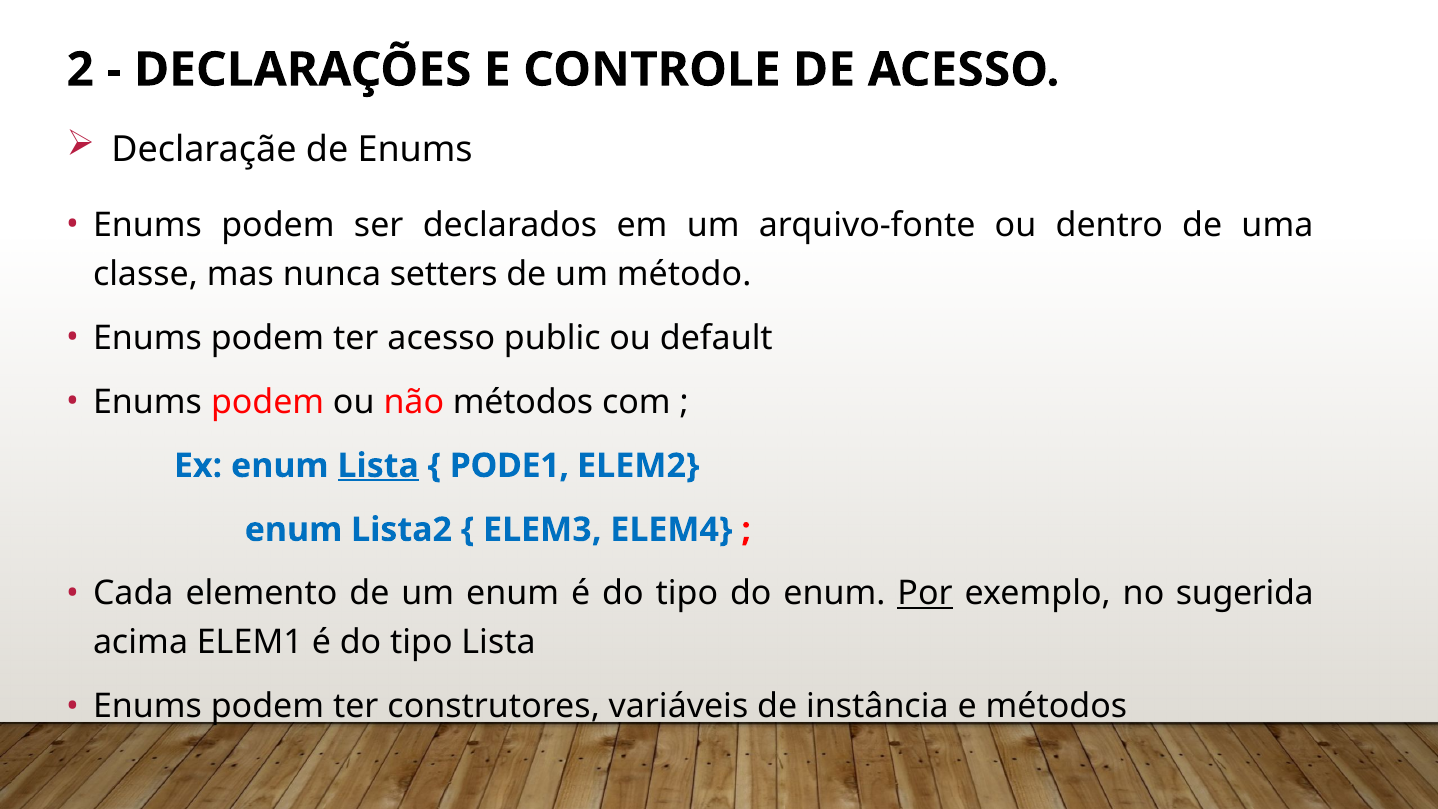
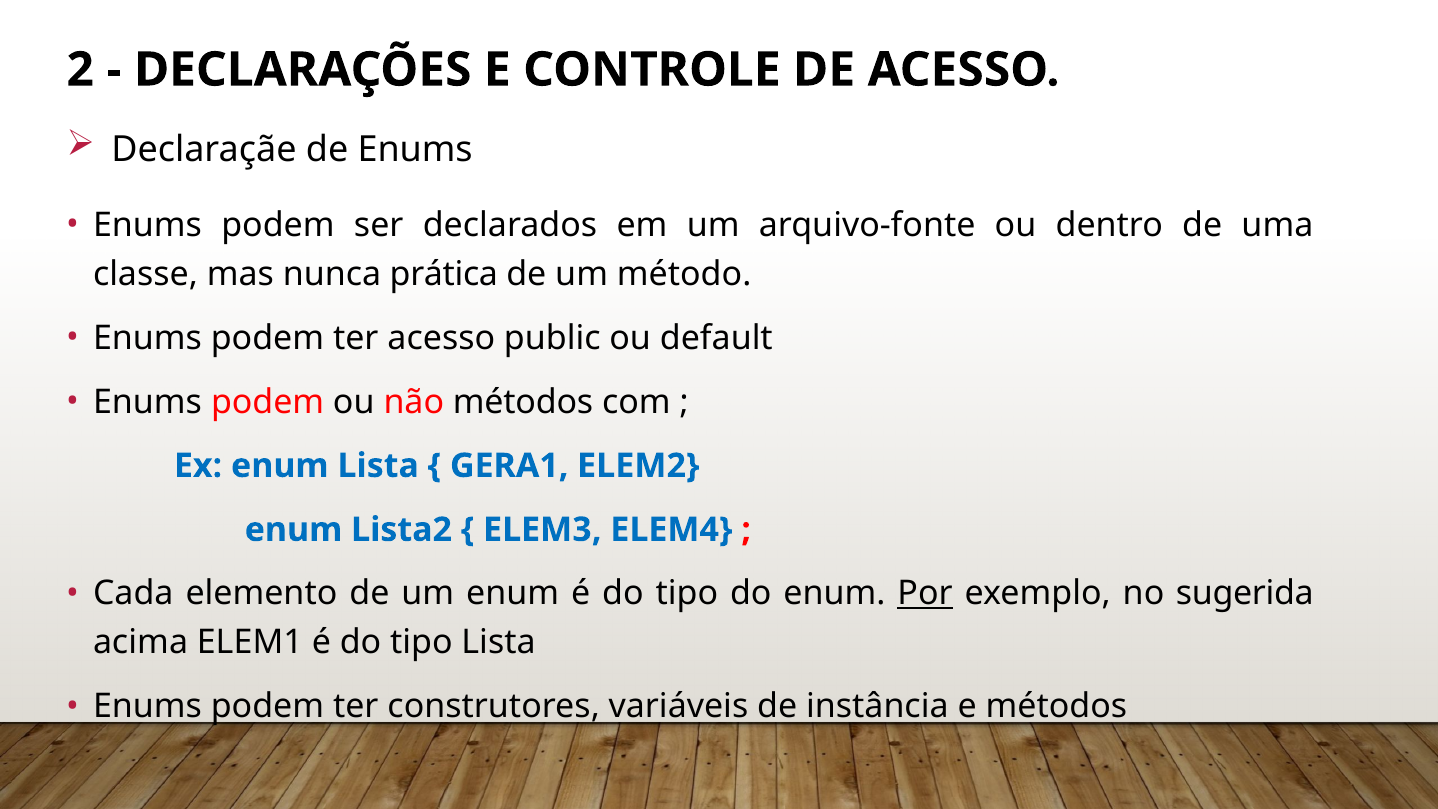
setters: setters -> prática (444, 274)
Lista underline: present -> none (378, 466)
PODE1: PODE1 -> GERA1 (509, 466)
